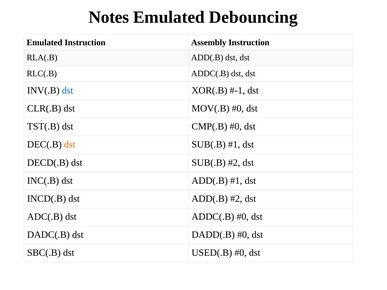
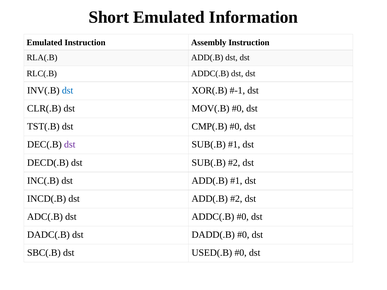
Notes: Notes -> Short (109, 17)
Debouncing: Debouncing -> Information (253, 17)
dst colour: orange -> purple (70, 145)
